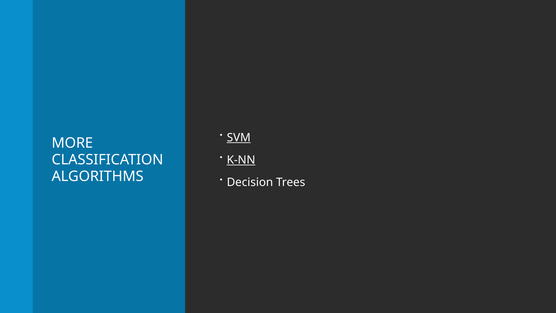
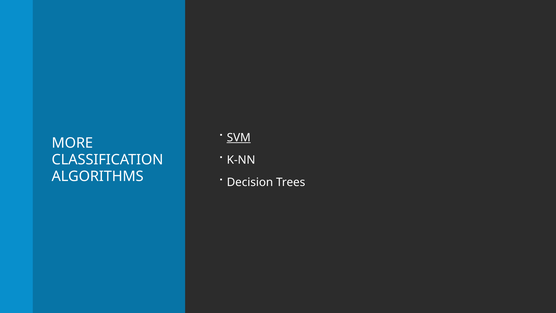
K-NN underline: present -> none (241, 160)
